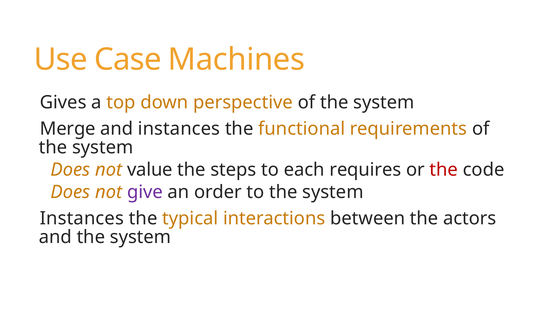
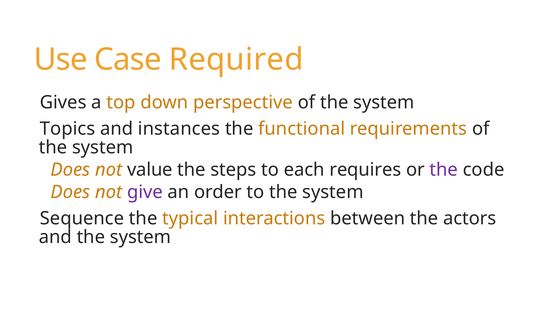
Machines: Machines -> Required (236, 59)
Merge: Merge -> Topics (68, 128)
the colour: red -> purple (444, 169)
Instances: Instances -> Sequence (82, 218)
